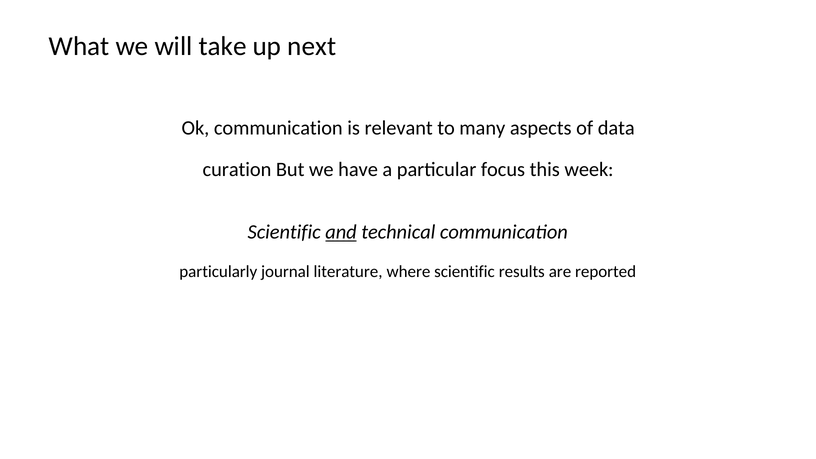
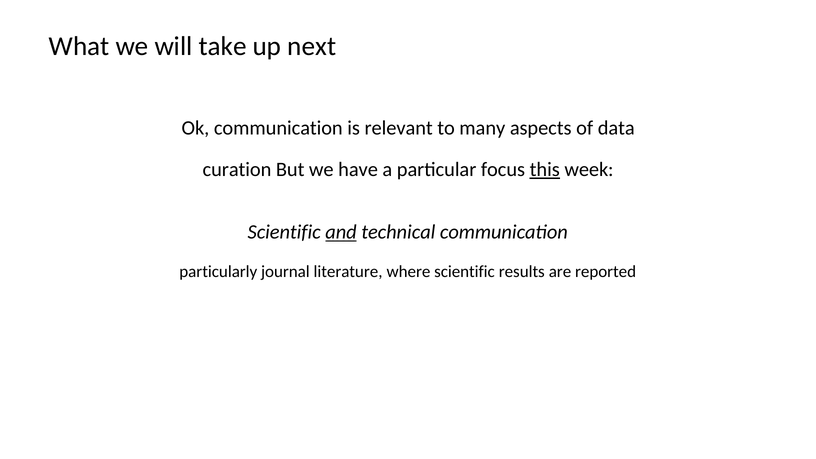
this underline: none -> present (545, 169)
